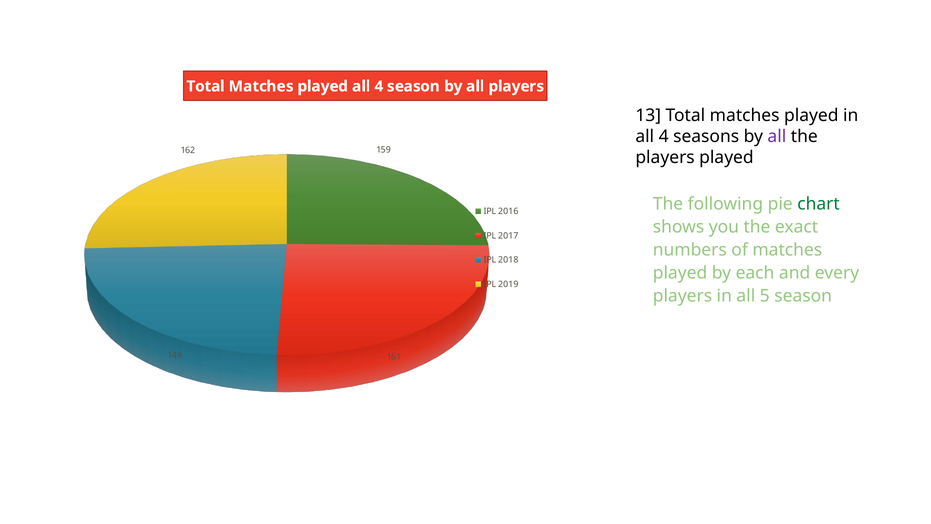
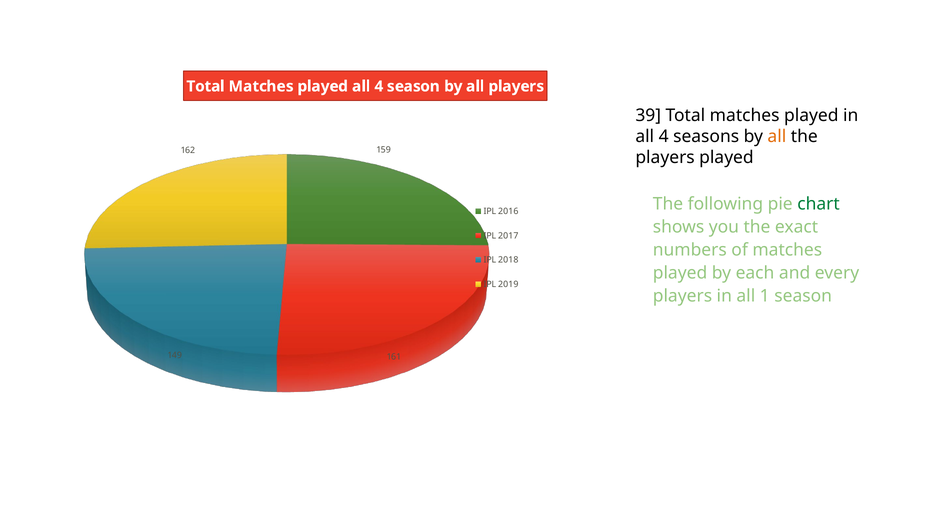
13: 13 -> 39 (648, 115)
all colour: purple -> orange (777, 136)
5: 5 -> 1 (765, 296)
